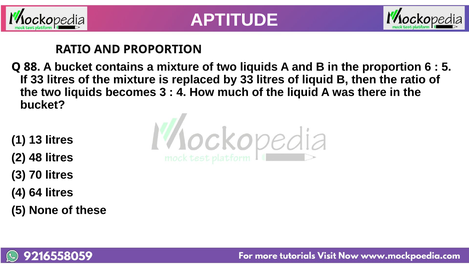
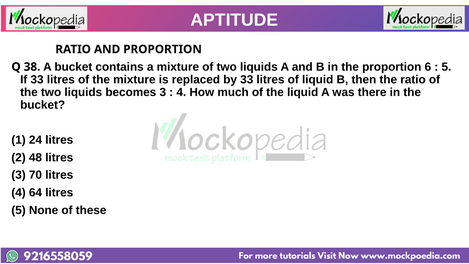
88: 88 -> 38 (30, 67)
13: 13 -> 24 (36, 140)
